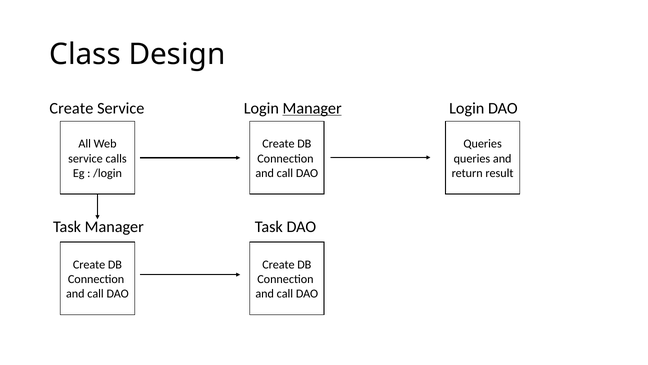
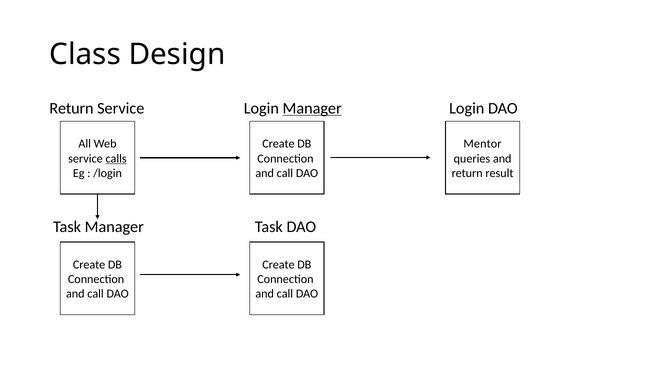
Create: Create -> Return (72, 108)
Queries: Queries -> Mentor (483, 144)
calls underline: none -> present (116, 158)
